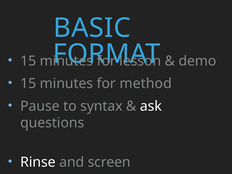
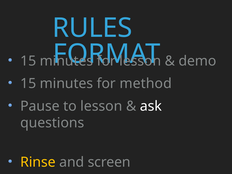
BASIC: BASIC -> RULES (92, 28)
to syntax: syntax -> lesson (101, 106)
Rinse colour: white -> yellow (38, 162)
